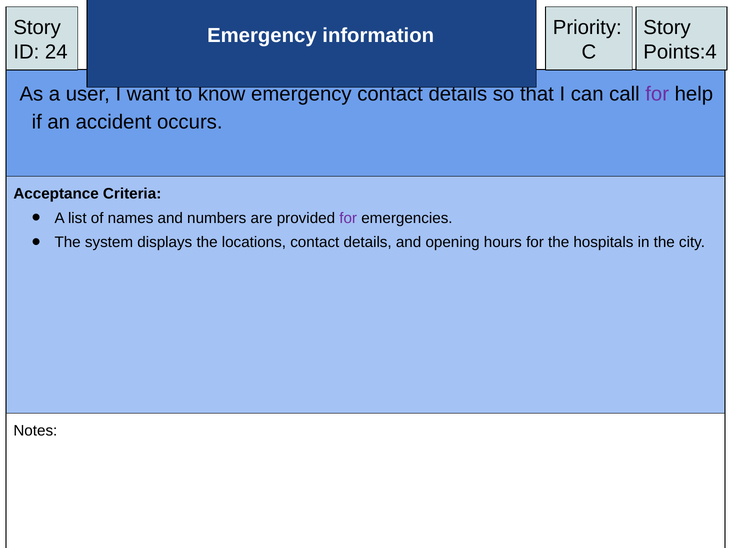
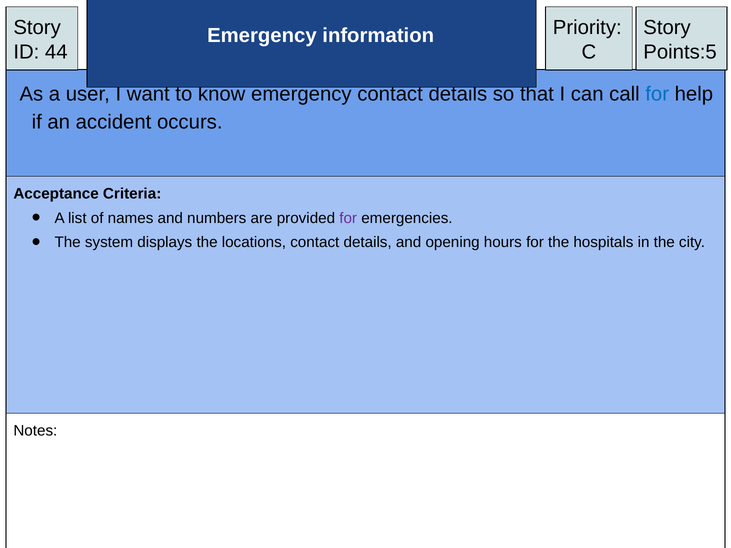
24: 24 -> 44 (56, 52)
Points:4: Points:4 -> Points:5 (680, 52)
for colour: purple -> blue (657, 94)
